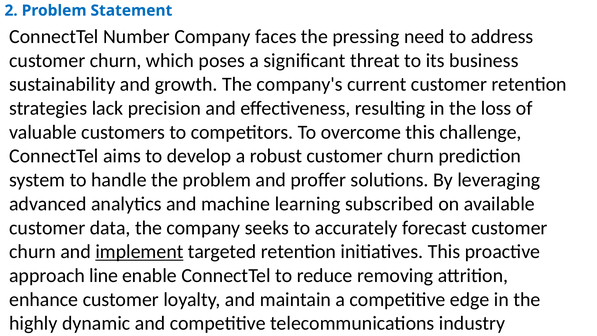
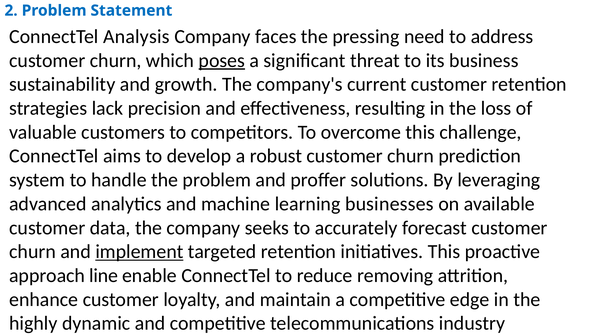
Number: Number -> Analysis (136, 37)
poses underline: none -> present (222, 60)
subscribed: subscribed -> businesses (389, 204)
